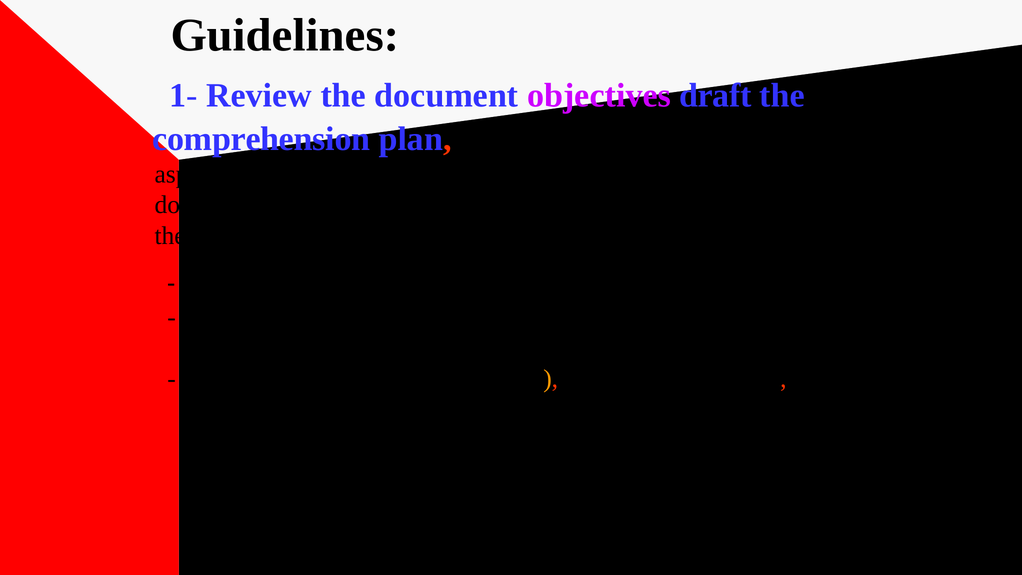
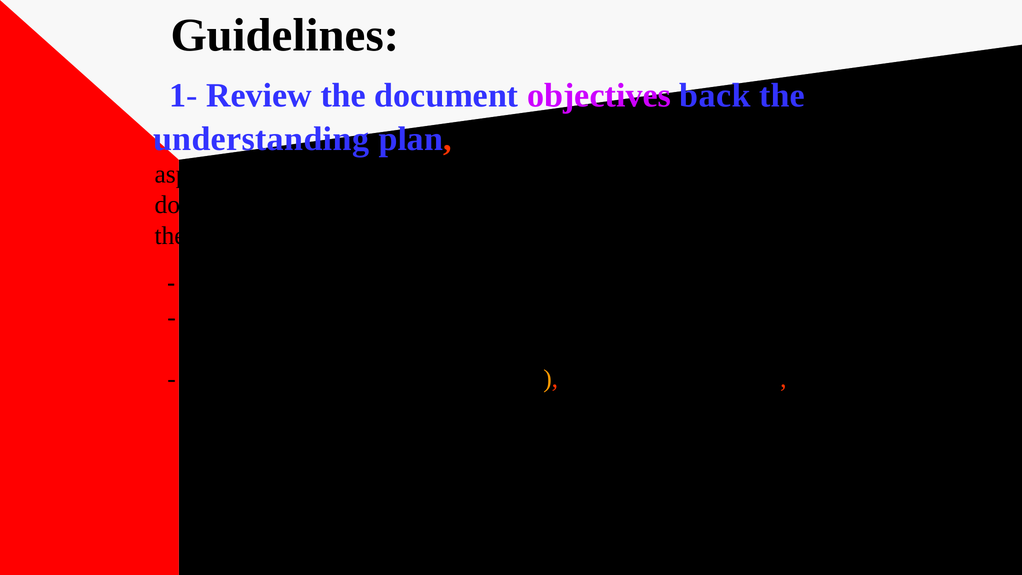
draft: draft -> back (715, 96)
comprehension: comprehension -> understanding (261, 139)
